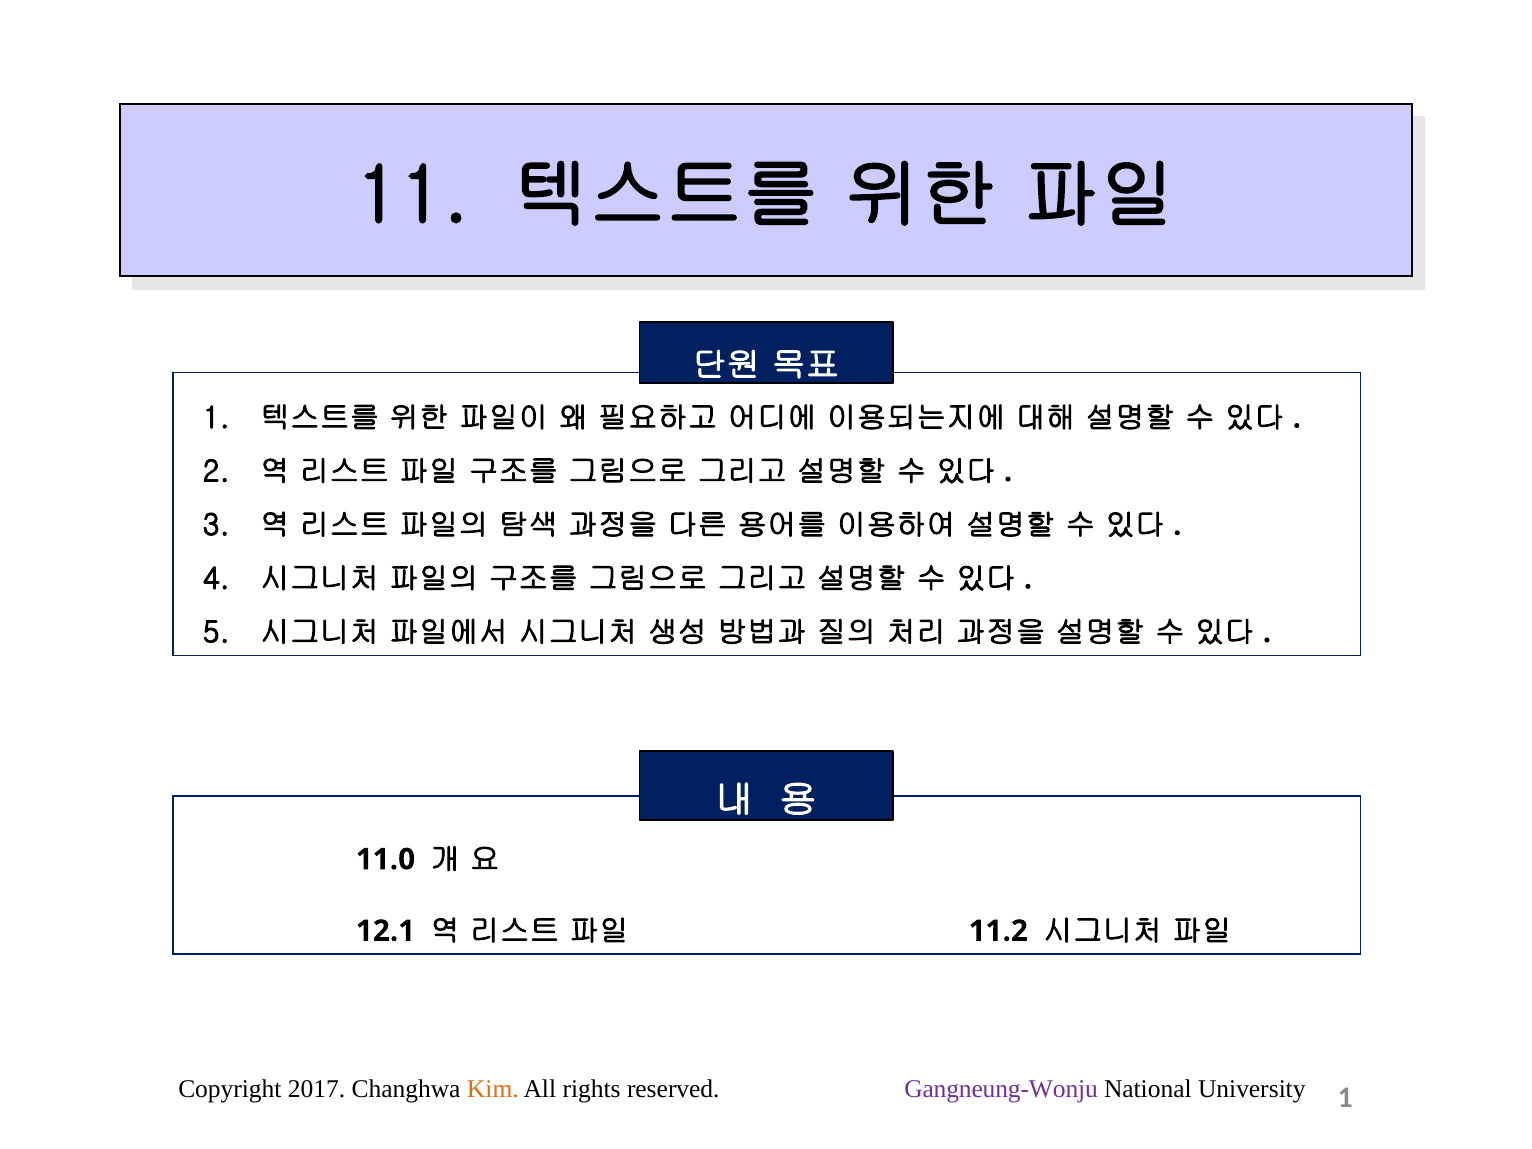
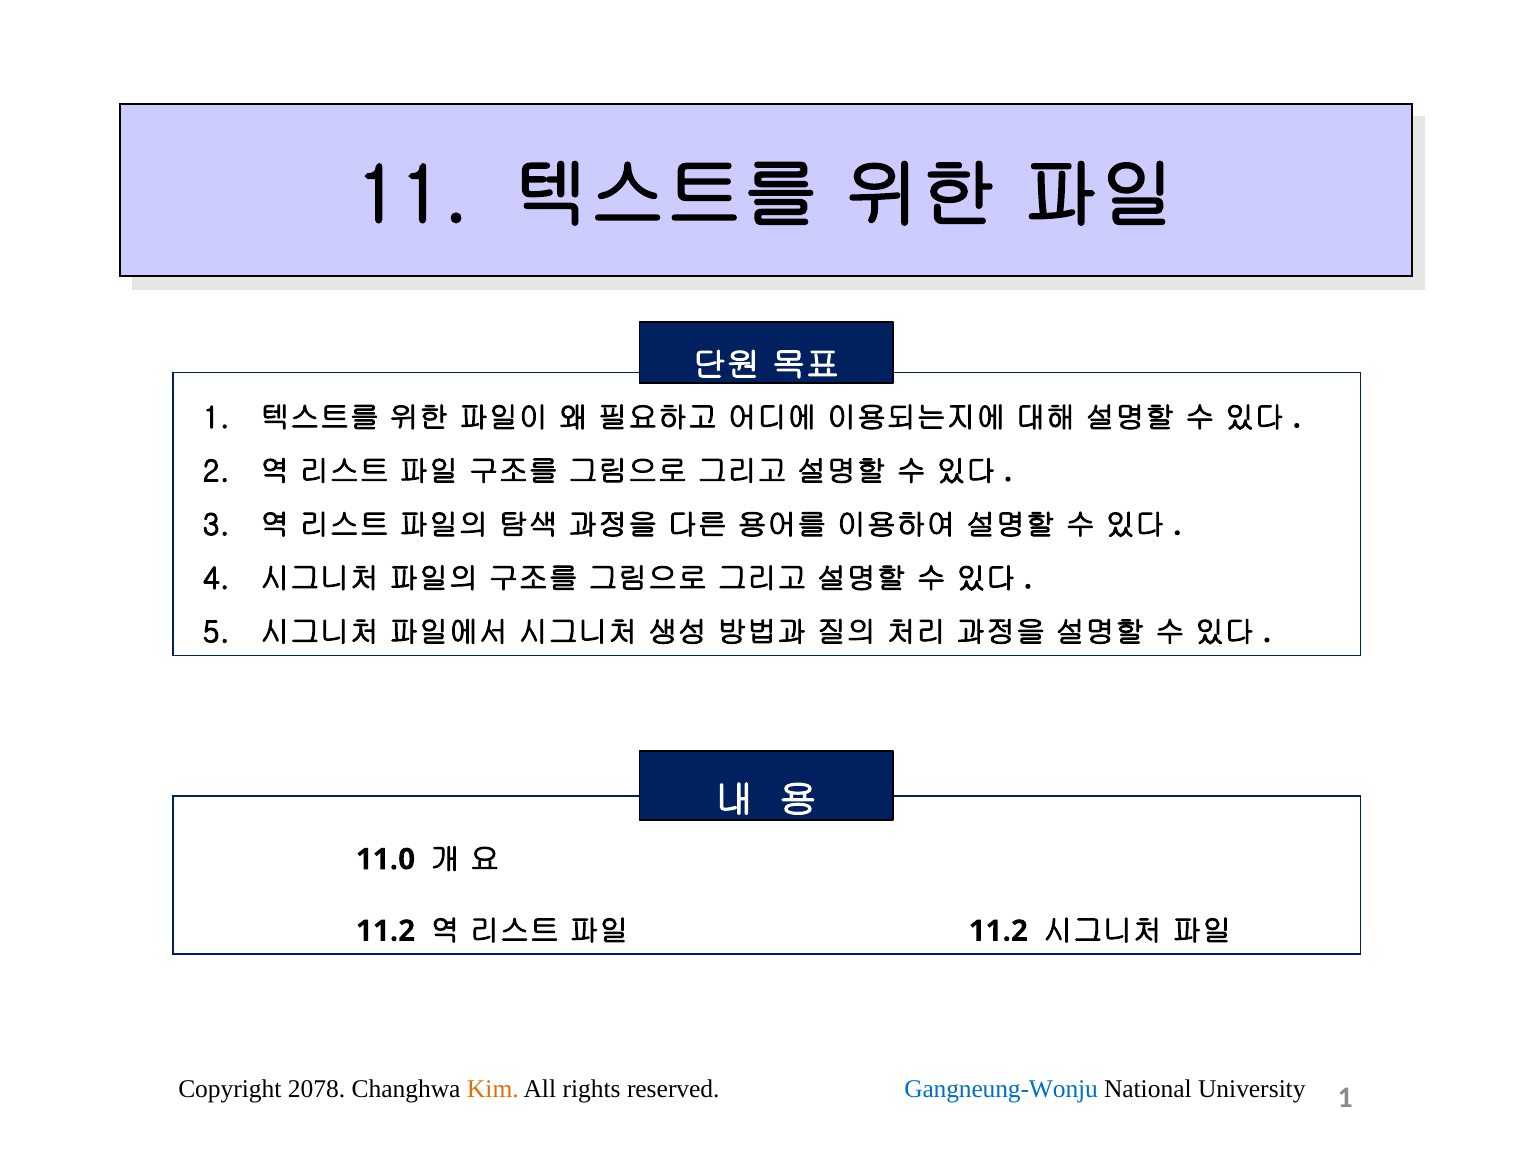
12.1: 12.1 -> 11.2 (386, 931)
2017: 2017 -> 2078 (317, 1090)
Gangneung-Wonju colour: purple -> blue (1001, 1090)
